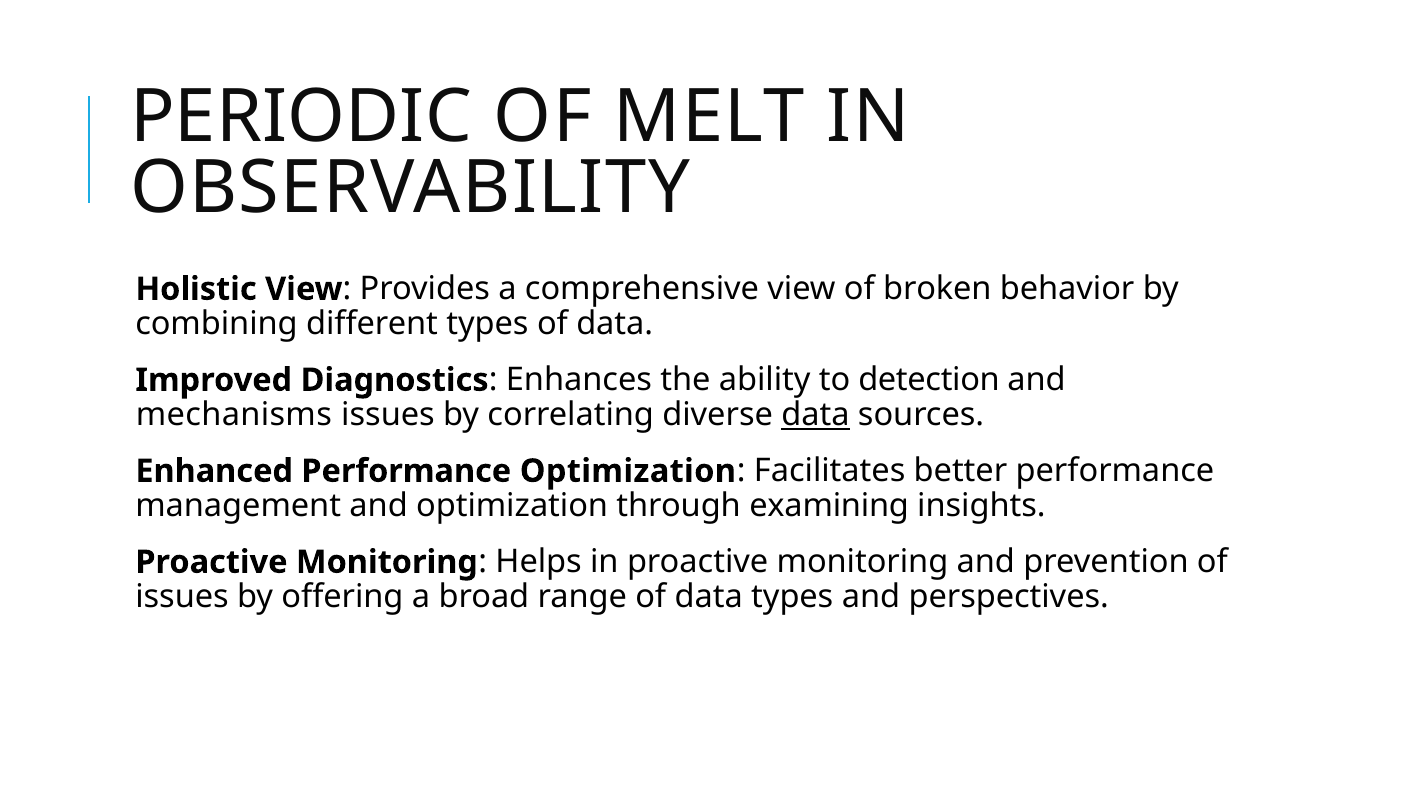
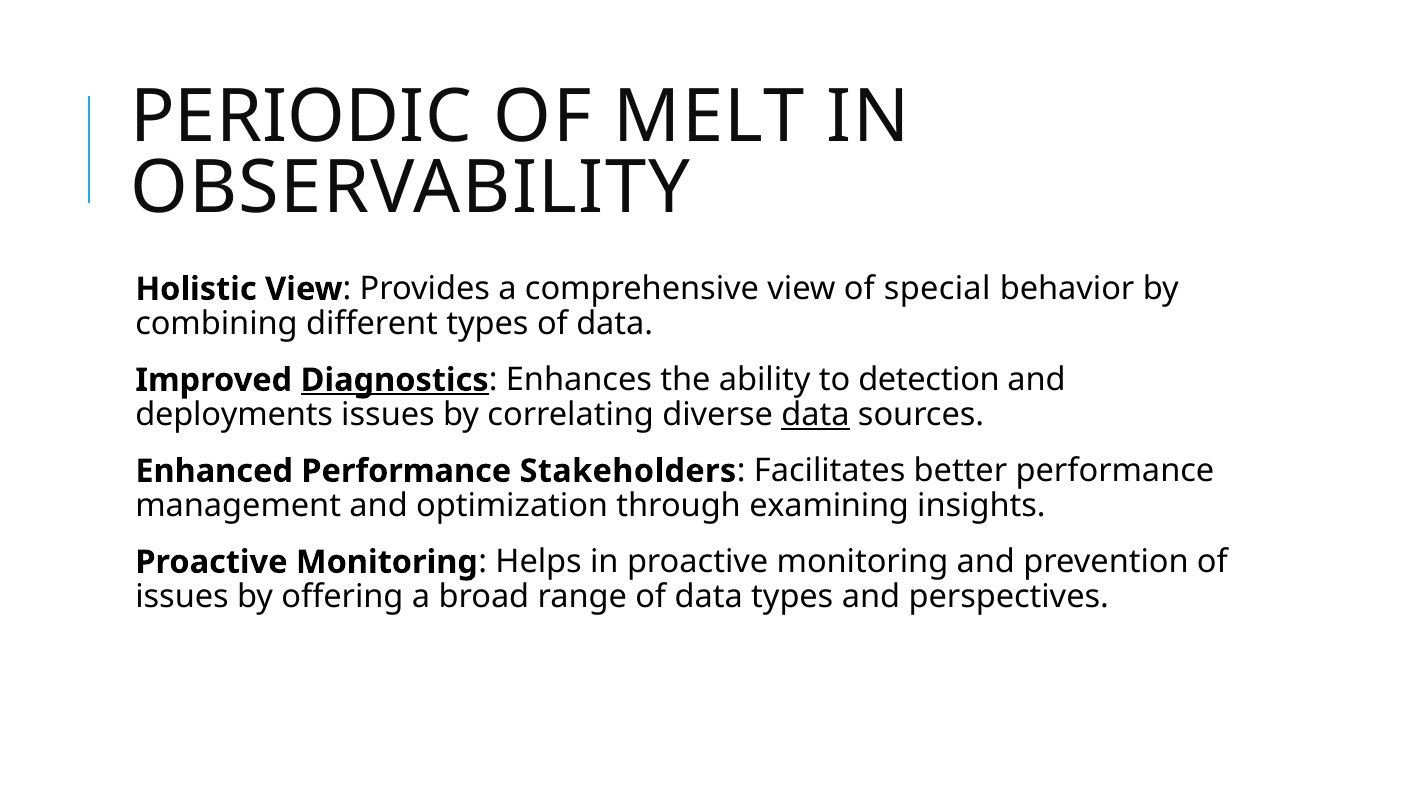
broken: broken -> special (937, 289)
Diagnostics underline: none -> present (395, 380)
mechanisms: mechanisms -> deployments (234, 415)
Performance Optimization: Optimization -> Stakeholders (628, 471)
